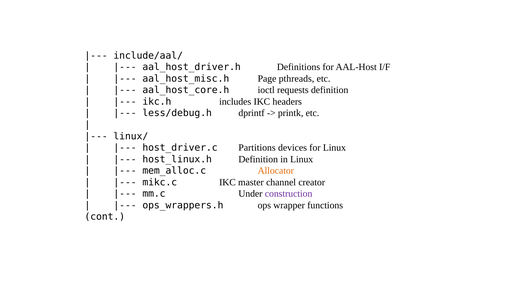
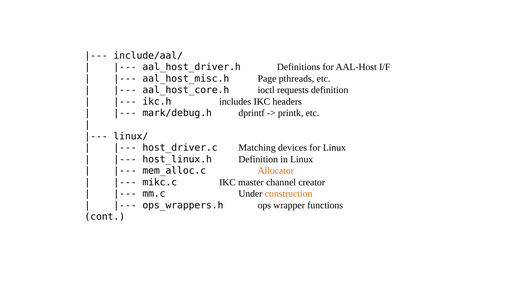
less/debug.h: less/debug.h -> mark/debug.h (177, 113)
Partitions: Partitions -> Matching (257, 148)
construction colour: purple -> orange (289, 194)
